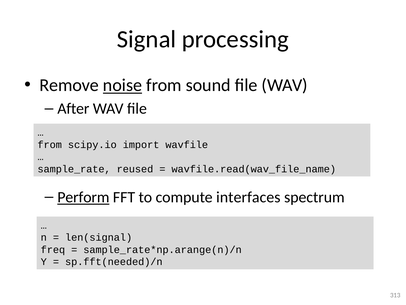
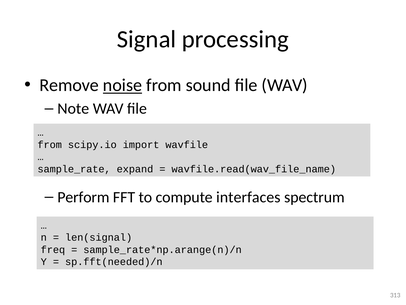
After: After -> Note (73, 108)
reused: reused -> expand (135, 169)
Perform underline: present -> none (83, 197)
